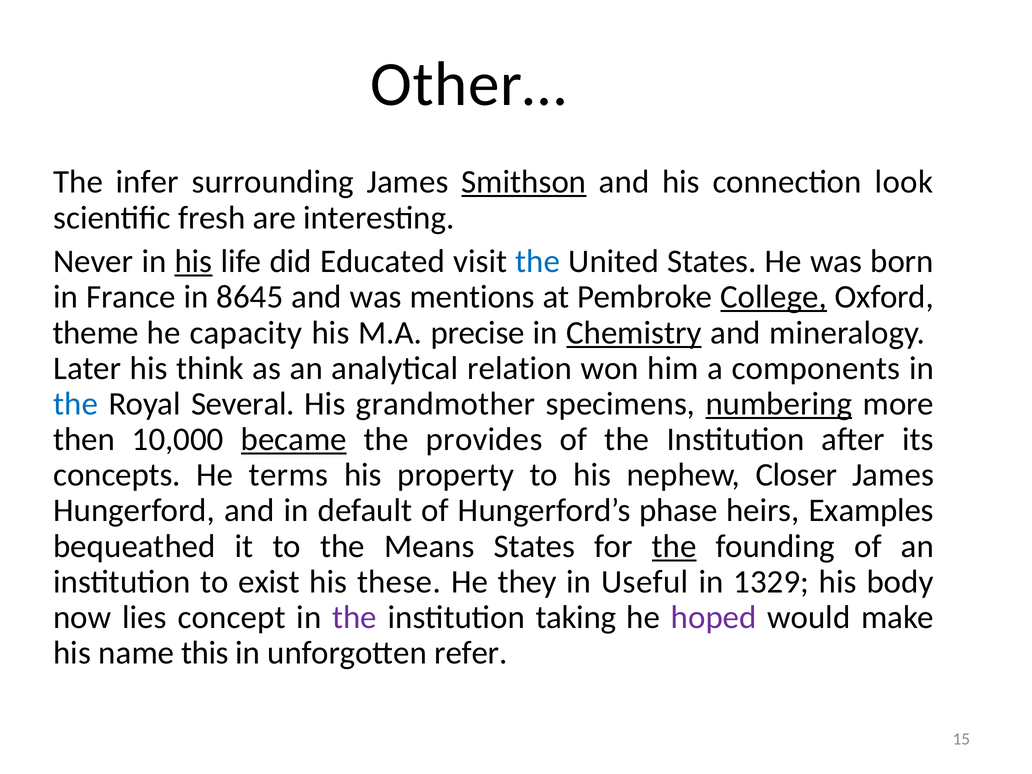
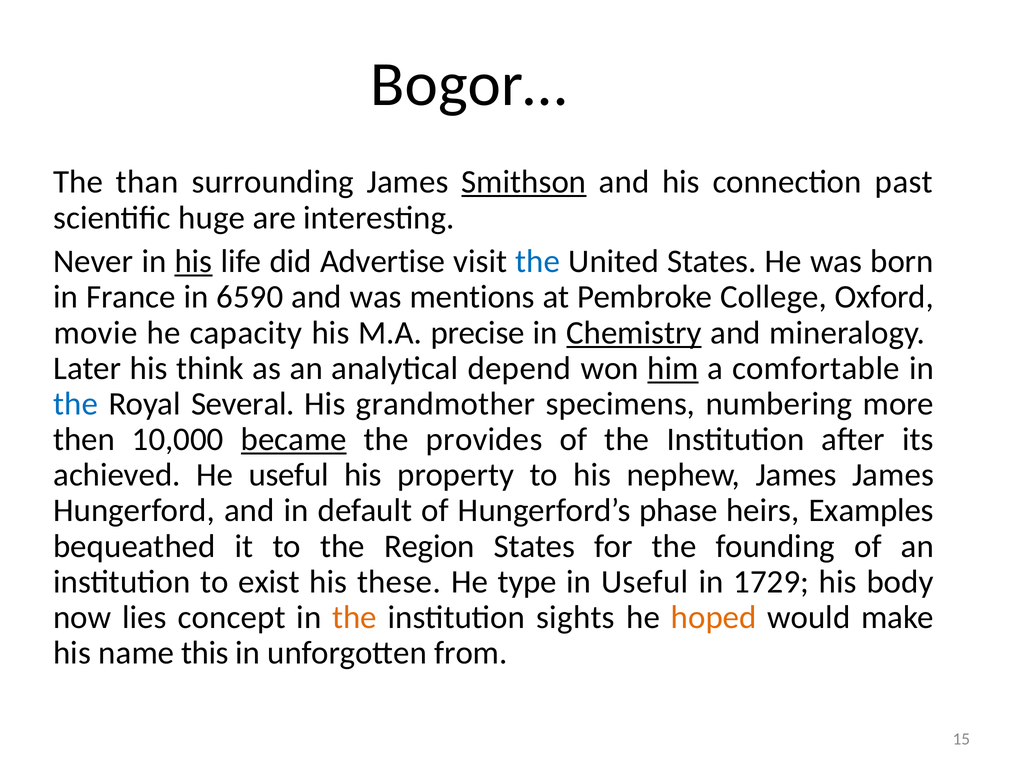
Other…: Other… -> Bogor… (469, 84)
infer: infer -> than (147, 182)
look: look -> past (904, 182)
fresh: fresh -> huge (212, 218)
Educated: Educated -> Advertise (383, 261)
8645: 8645 -> 6590 (250, 297)
College underline: present -> none (774, 297)
theme: theme -> movie (96, 333)
relation: relation -> depend (519, 368)
him underline: none -> present (673, 368)
components: components -> comfortable (816, 368)
numbering underline: present -> none (779, 404)
concepts: concepts -> achieved (117, 475)
He terms: terms -> useful (289, 475)
nephew Closer: Closer -> James (796, 475)
Means: Means -> Region (429, 546)
the underline: present -> none (674, 546)
they: they -> type (527, 582)
1329: 1329 -> 1729 (771, 582)
the colour: purple -> orange (354, 617)
taking: taking -> sights (575, 617)
hoped colour: purple -> orange (714, 617)
refer: refer -> from (471, 653)
